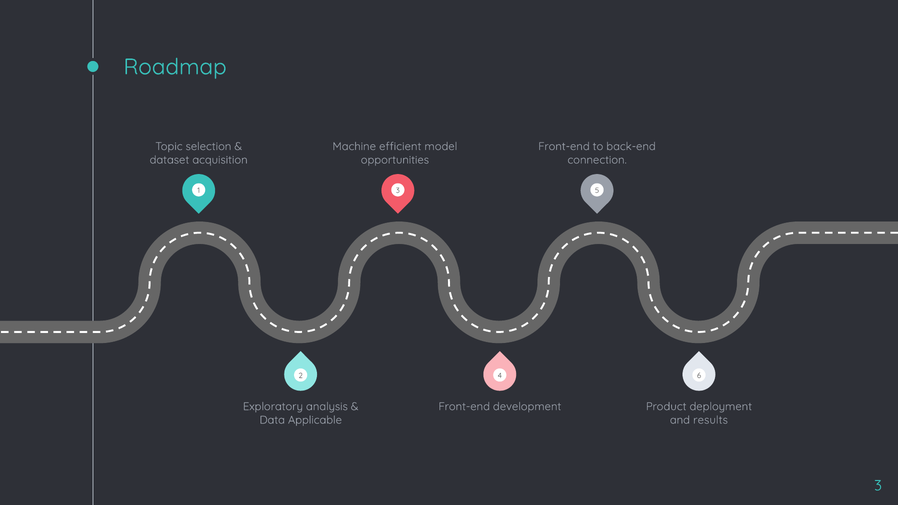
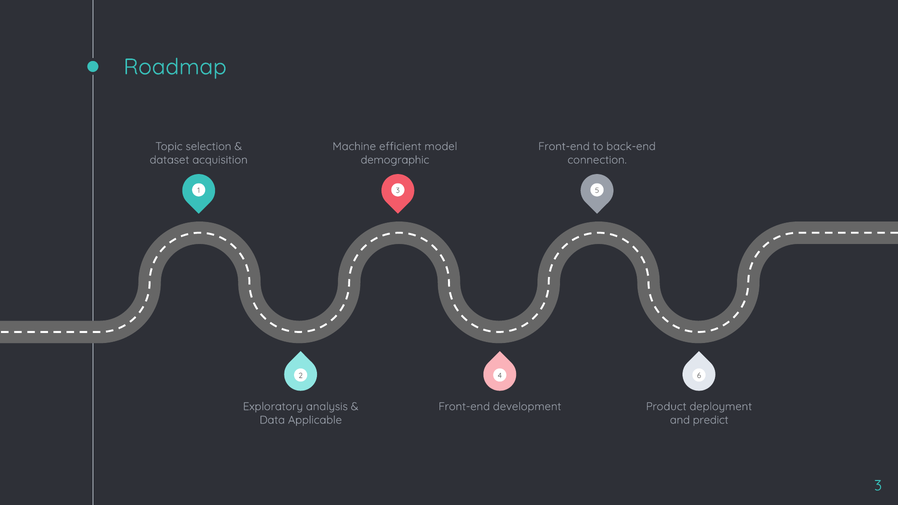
opportunities: opportunities -> demographic (395, 160)
results: results -> predict (711, 420)
